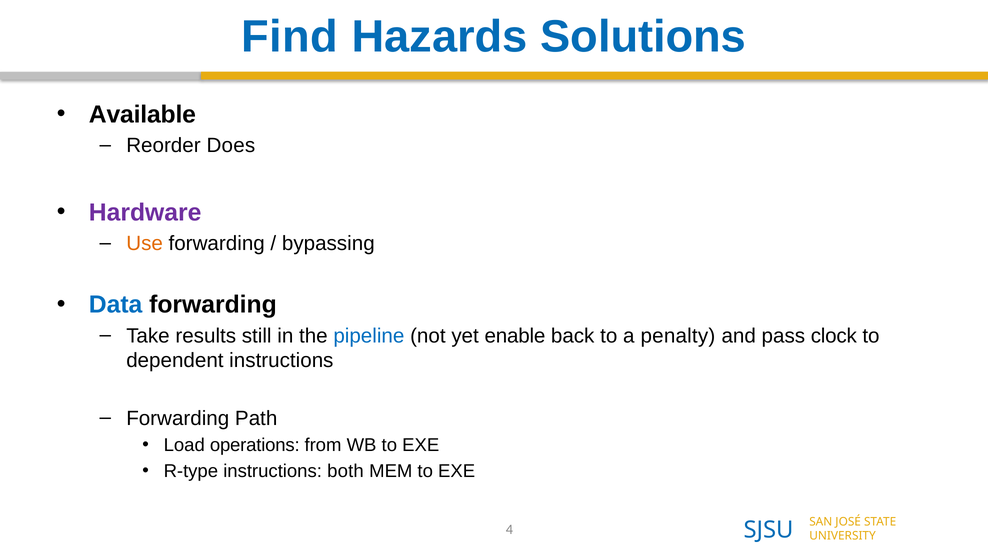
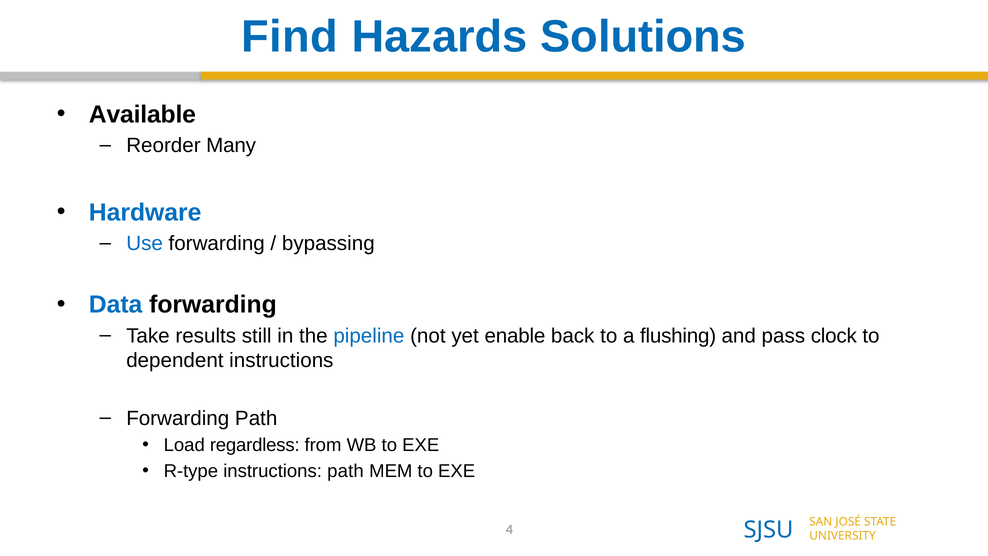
Does: Does -> Many (231, 145)
Hardware colour: purple -> blue (145, 212)
Use colour: orange -> blue (145, 243)
penalty: penalty -> flushing (678, 336)
operations: operations -> regardless (255, 445)
instructions both: both -> path (345, 471)
